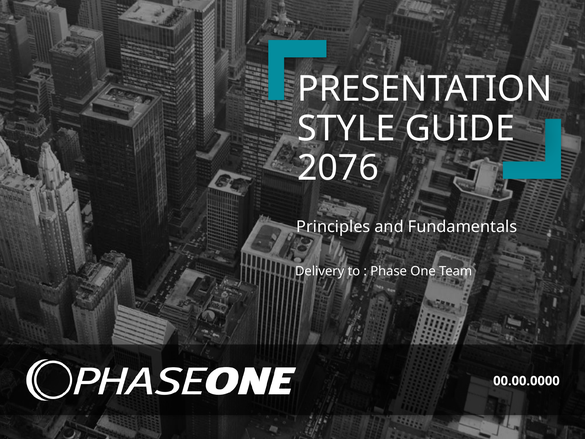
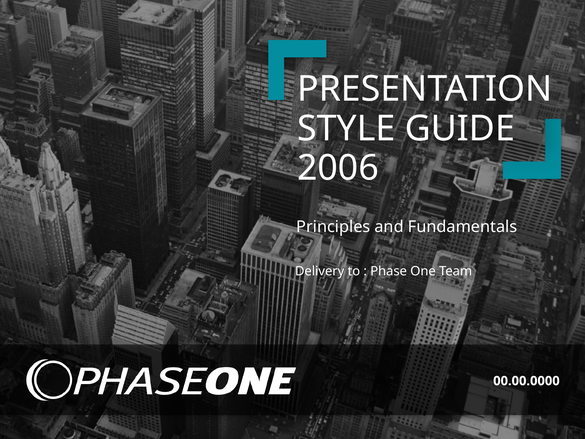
2076: 2076 -> 2006 (338, 168)
